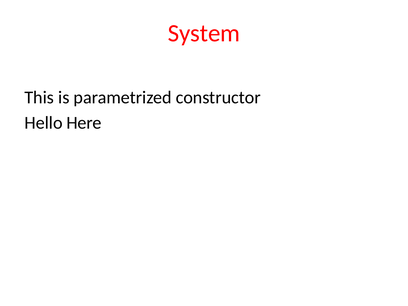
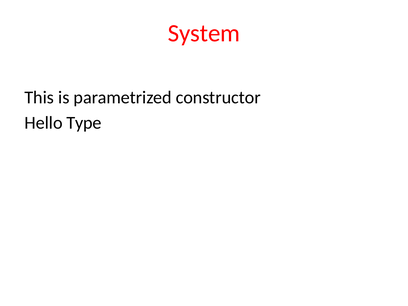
Here: Here -> Type (84, 123)
